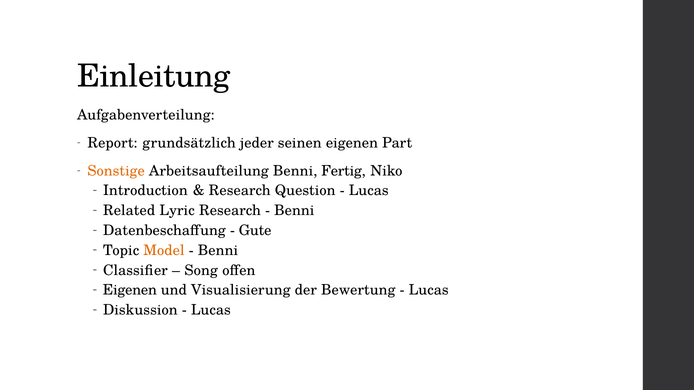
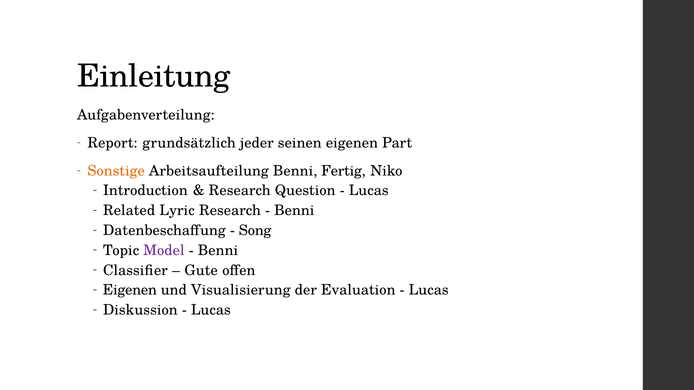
Gute: Gute -> Song (255, 231)
Model colour: orange -> purple (164, 251)
Song: Song -> Gute (201, 271)
Bewertung: Bewertung -> Evaluation (358, 290)
